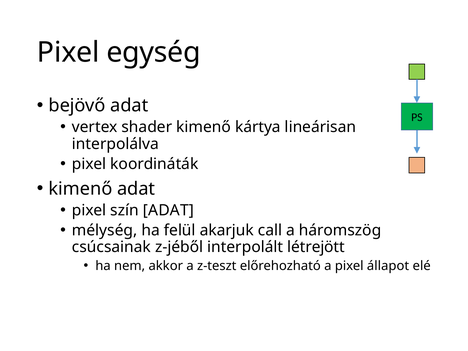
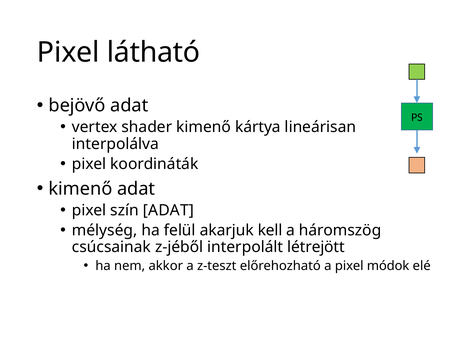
egység: egység -> látható (154, 52)
call: call -> kell (270, 230)
állapot: állapot -> módok (388, 266)
